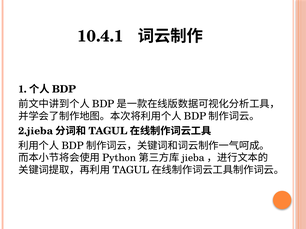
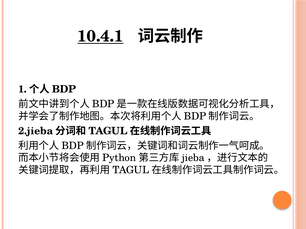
10.4.1 underline: none -> present (101, 36)
